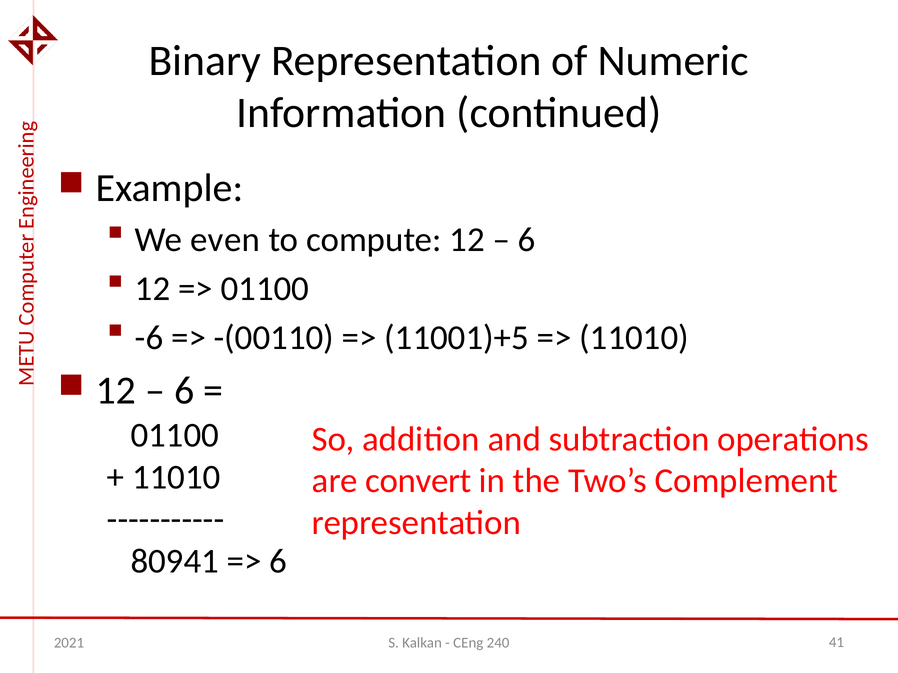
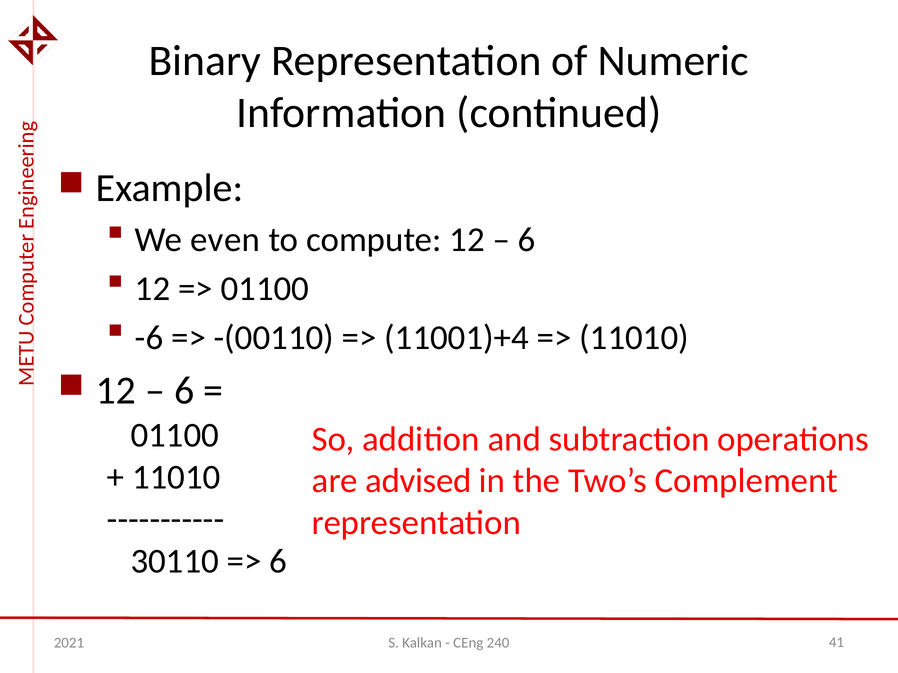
11001)+5: 11001)+5 -> 11001)+4 (457, 338)
convert: convert -> advised (418, 481)
80941: 80941 -> 30110 (175, 561)
